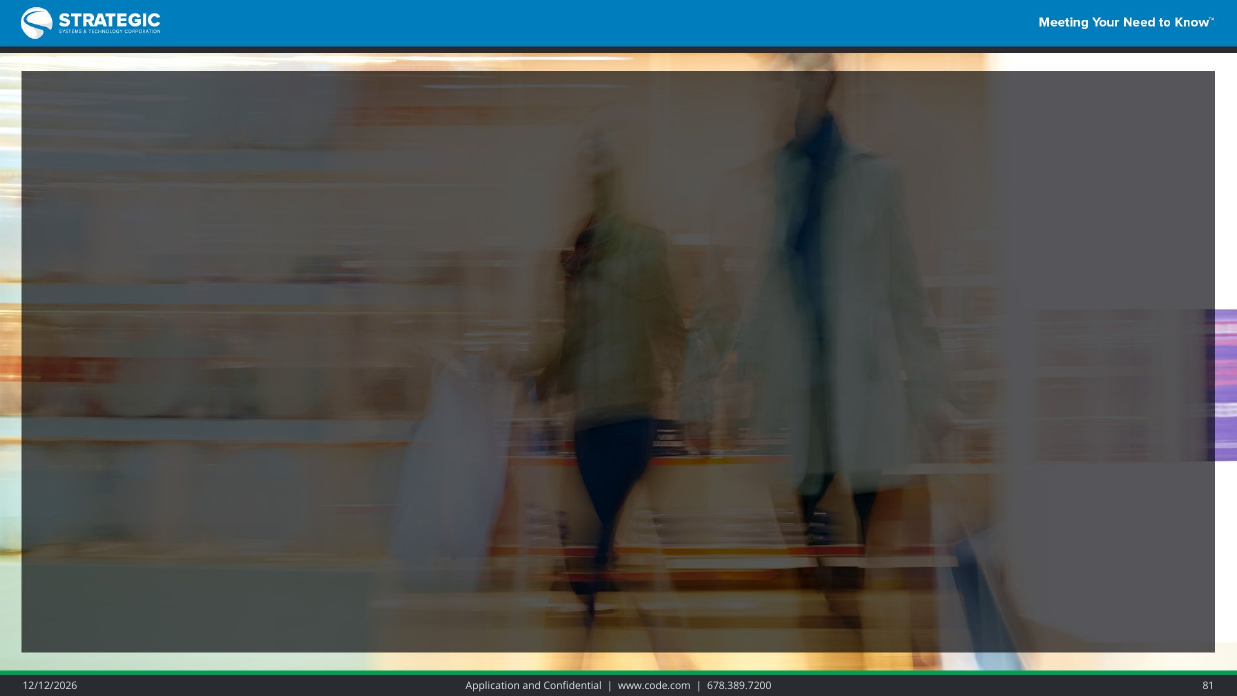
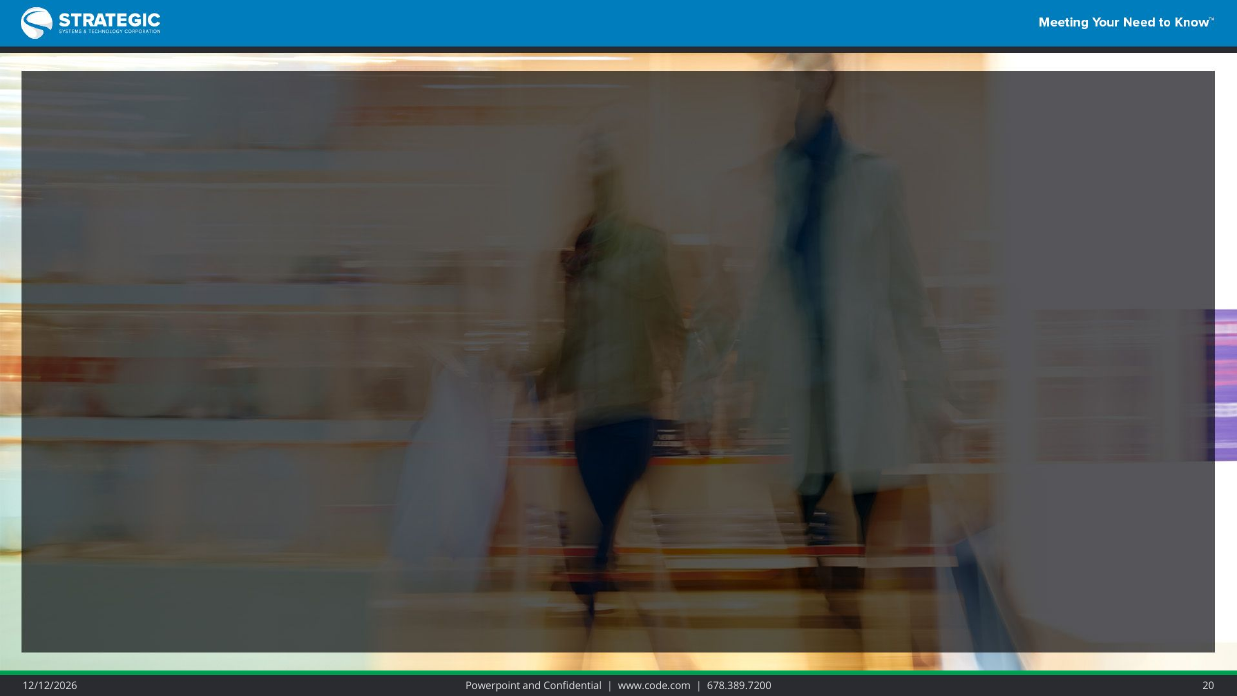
Application: Application -> Powerpoint (493, 686)
81: 81 -> 20 (1208, 686)
